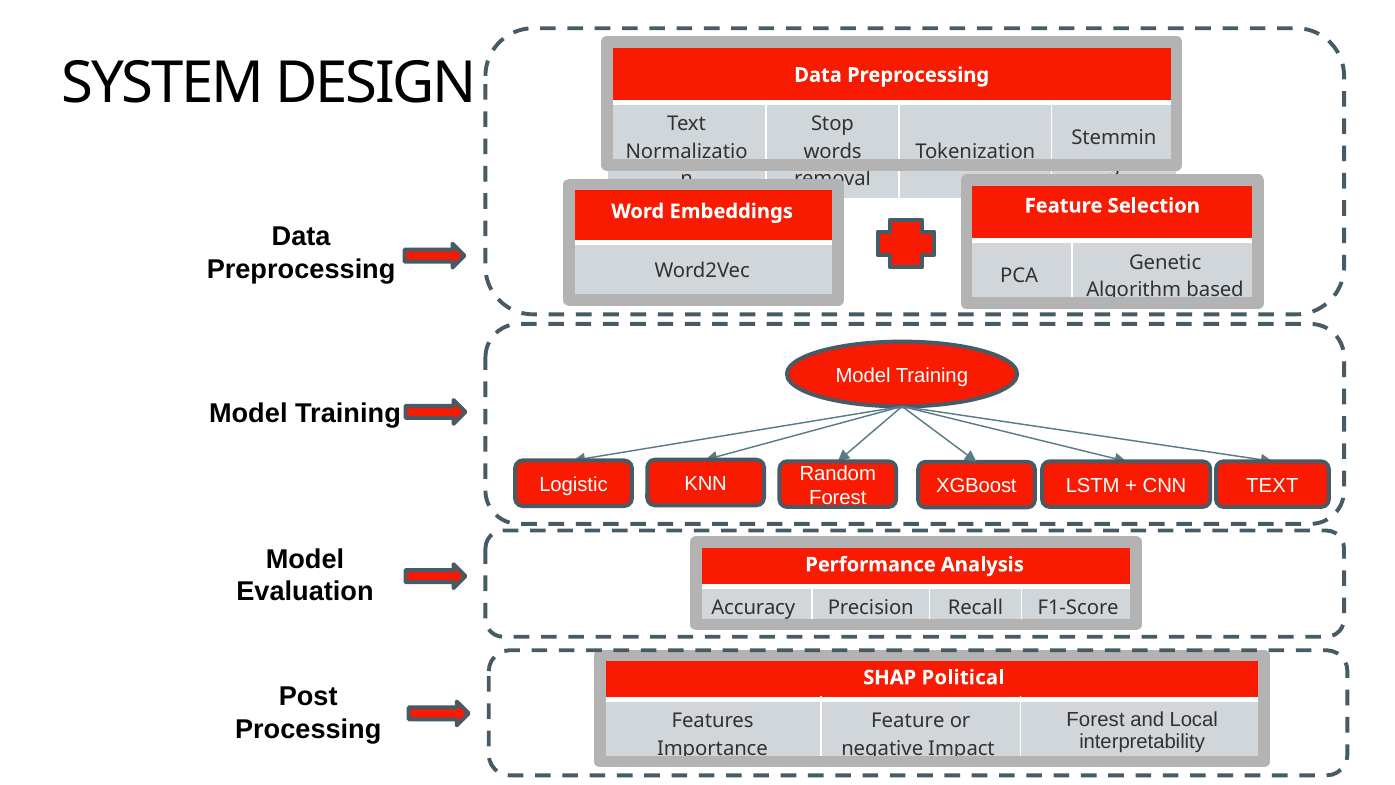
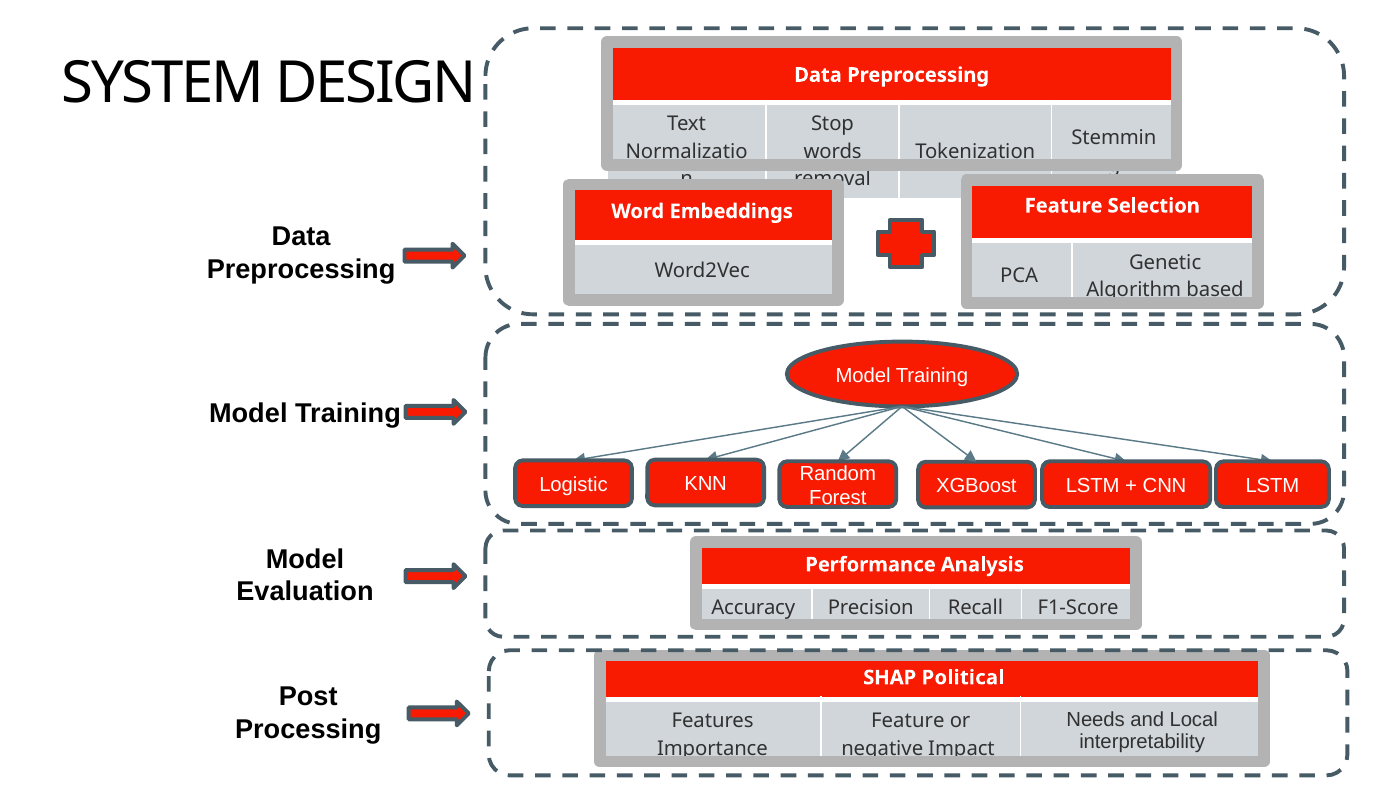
XGBoost TEXT: TEXT -> LSTM (1272, 485)
Forest: Forest -> Needs (1096, 719)
